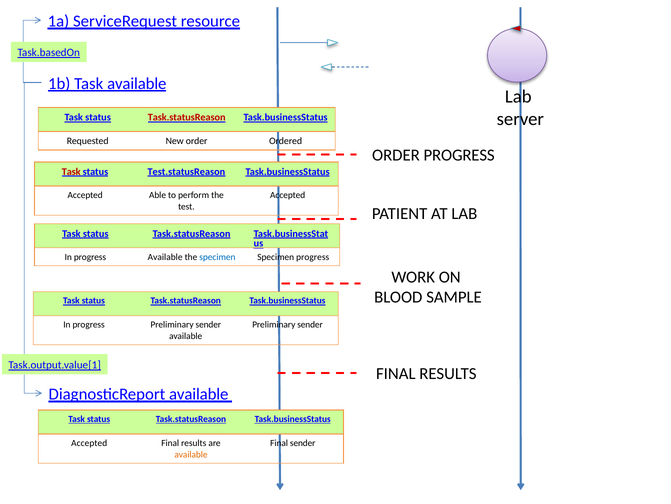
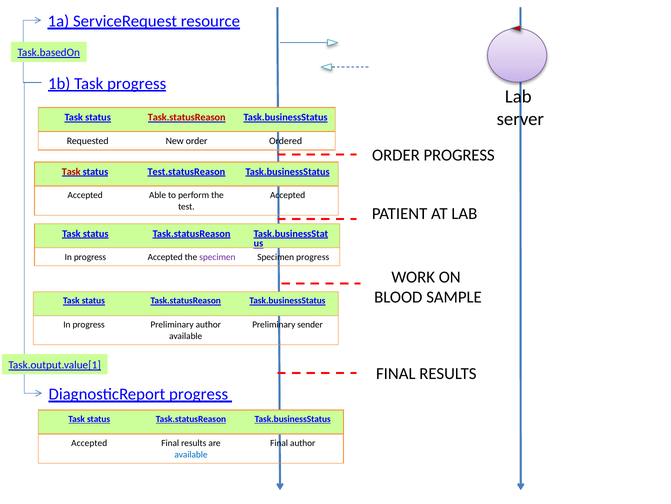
Task available: available -> progress (137, 83)
progress Available: Available -> Accepted (165, 257)
specimen colour: blue -> purple (217, 257)
progress Preliminary sender: sender -> author (208, 324)
DiagnosticReport available: available -> progress (199, 394)
Final sender: sender -> author (303, 442)
available colour: orange -> blue (191, 454)
